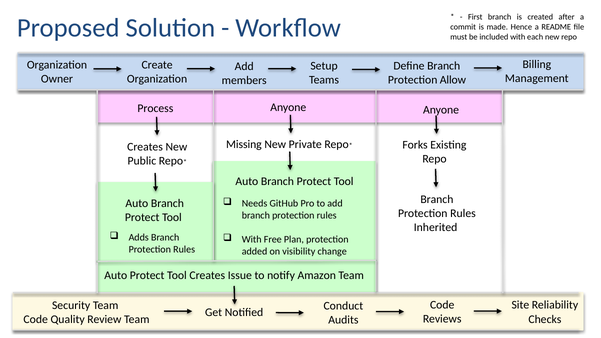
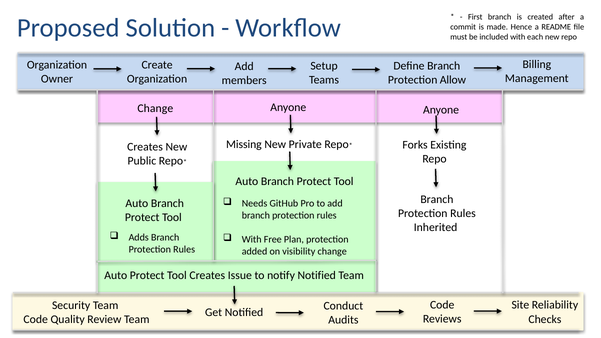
Process: Process -> Change (155, 108)
notify Amazon: Amazon -> Notified (317, 276)
